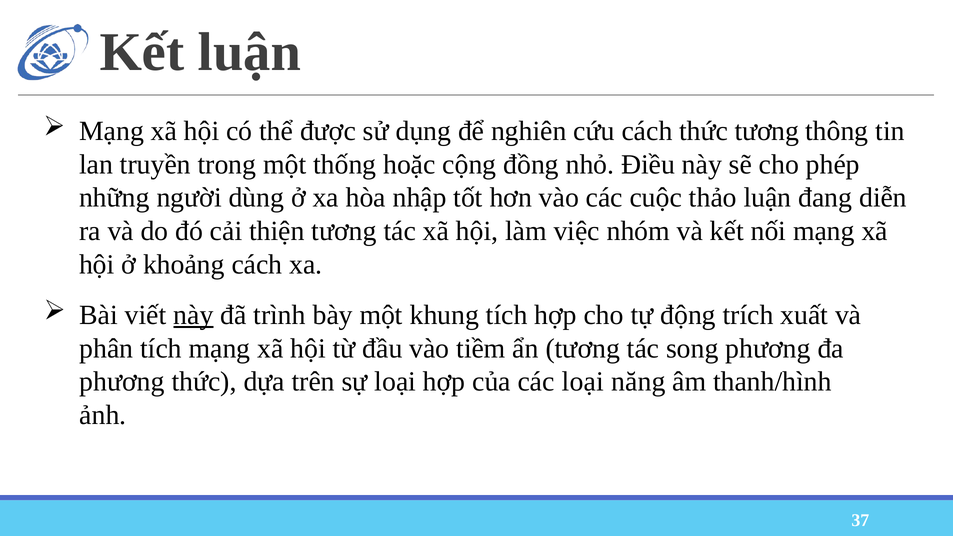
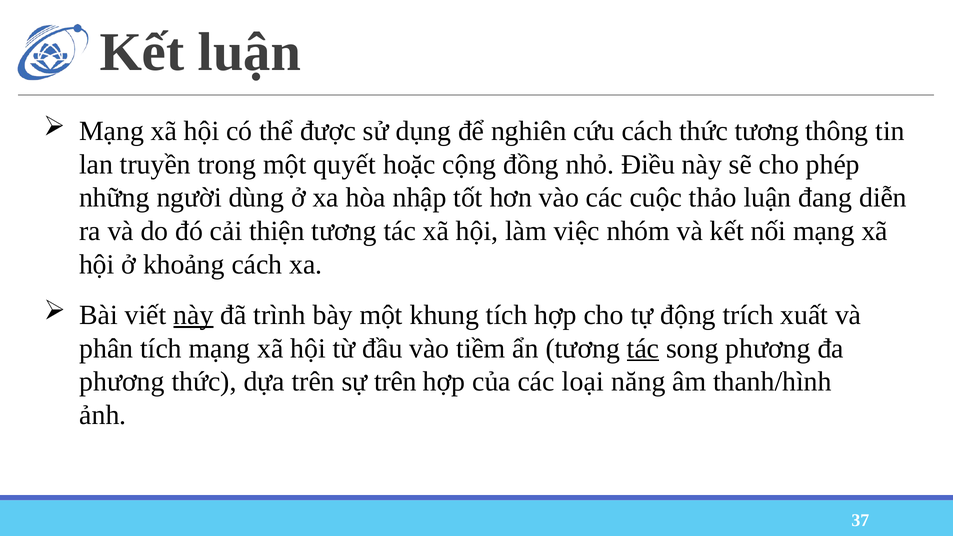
thống: thống -> quyết (345, 164)
tác underline: none -> present (643, 348)
sự loại: loại -> trên (395, 382)
